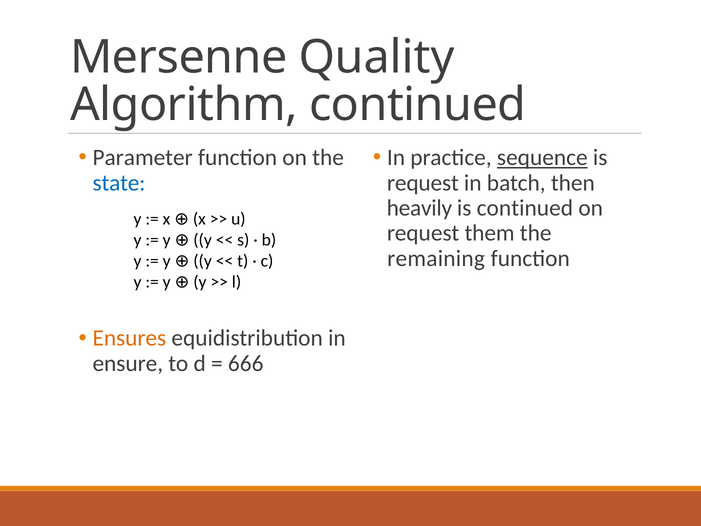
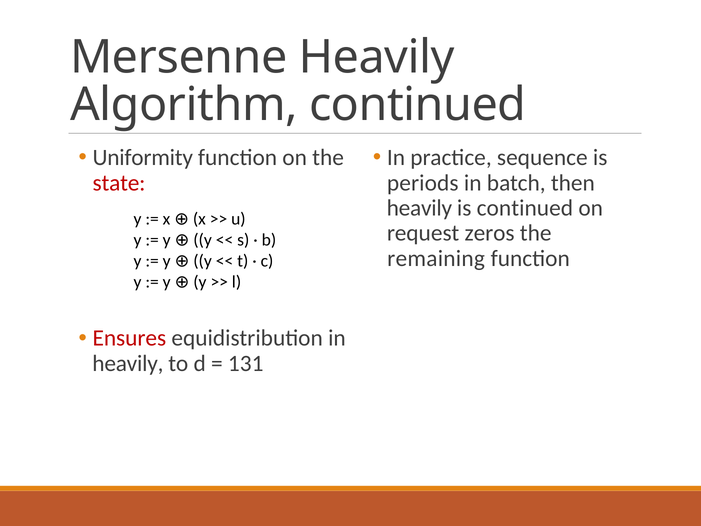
Mersenne Quality: Quality -> Heavily (377, 57)
Parameter: Parameter -> Uniformity (143, 157)
sequence underline: present -> none (542, 157)
state colour: blue -> red (119, 183)
request: request -> periods (423, 183)
them: them -> zeros (490, 233)
Ensures colour: orange -> red (129, 338)
ensure: ensure -> heavily (128, 363)
666: 666 -> 131 (246, 363)
